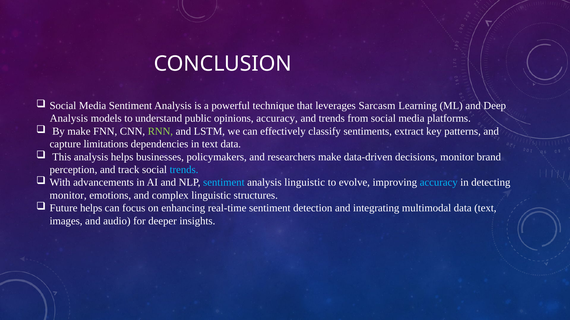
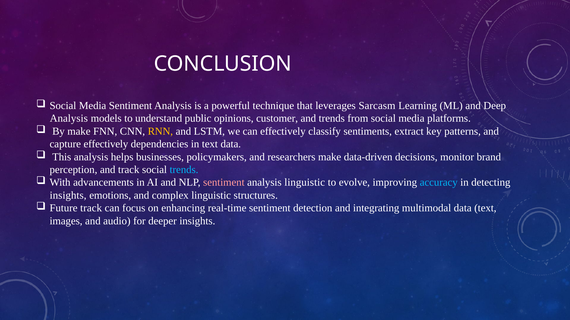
opinions accuracy: accuracy -> customer (277, 119)
RNN colour: light green -> yellow (160, 131)
capture limitations: limitations -> effectively (106, 144)
sentiment colour: light blue -> pink (224, 183)
monitor: monitor -> insights (68, 196)
Future helps: helps -> track (91, 208)
